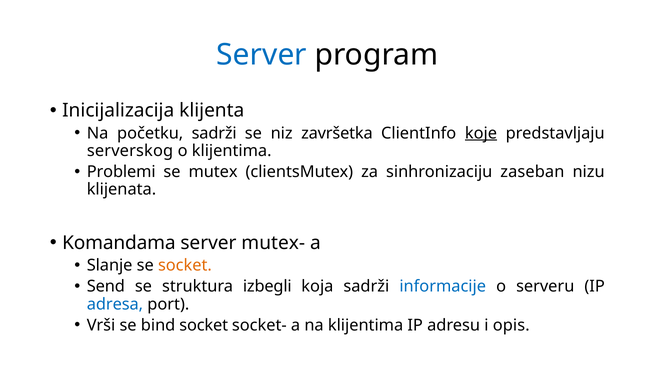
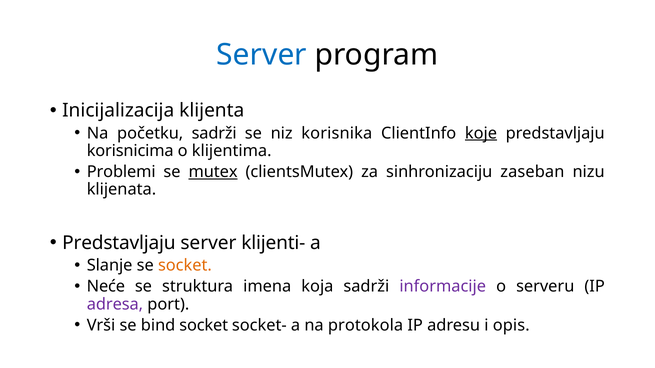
završetka: završetka -> korisnika (337, 133)
serverskog: serverskog -> korisnicima (130, 151)
mutex underline: none -> present (213, 172)
Komandama: Komandama -> Predstavljaju (119, 243)
mutex-: mutex- -> klijenti- (273, 243)
Send: Send -> Neće (106, 287)
izbegli: izbegli -> imena (267, 287)
informacije colour: blue -> purple (443, 287)
adresa colour: blue -> purple (115, 305)
na klijentima: klijentima -> protokola (366, 326)
